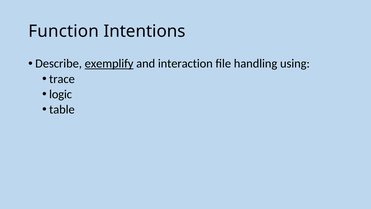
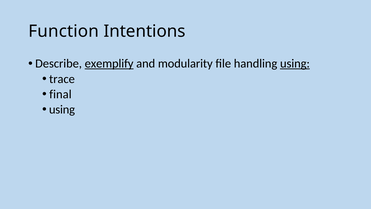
interaction: interaction -> modularity (185, 64)
using underline: none -> present (295, 64)
logic: logic -> final (60, 94)
table: table -> using (62, 109)
